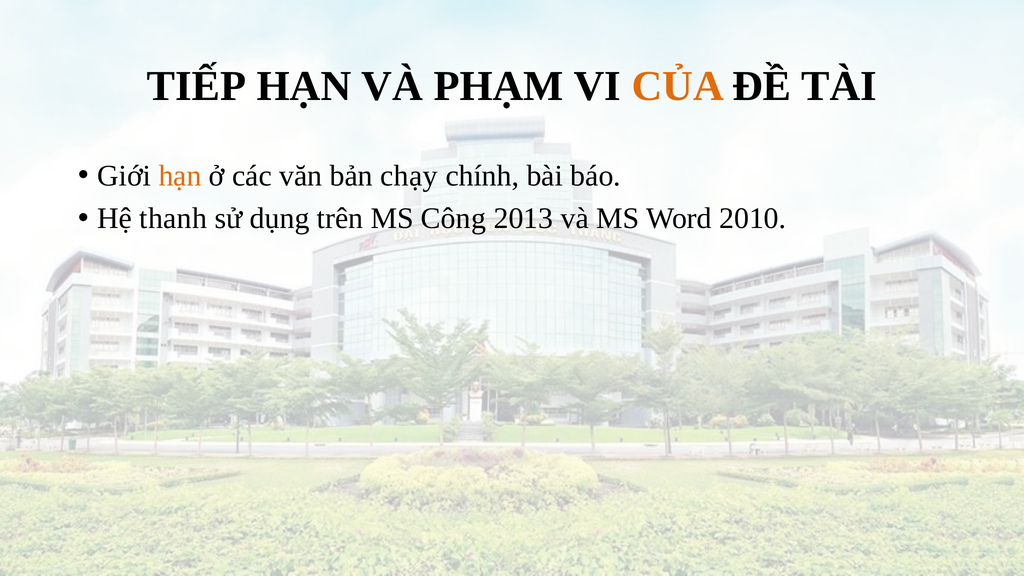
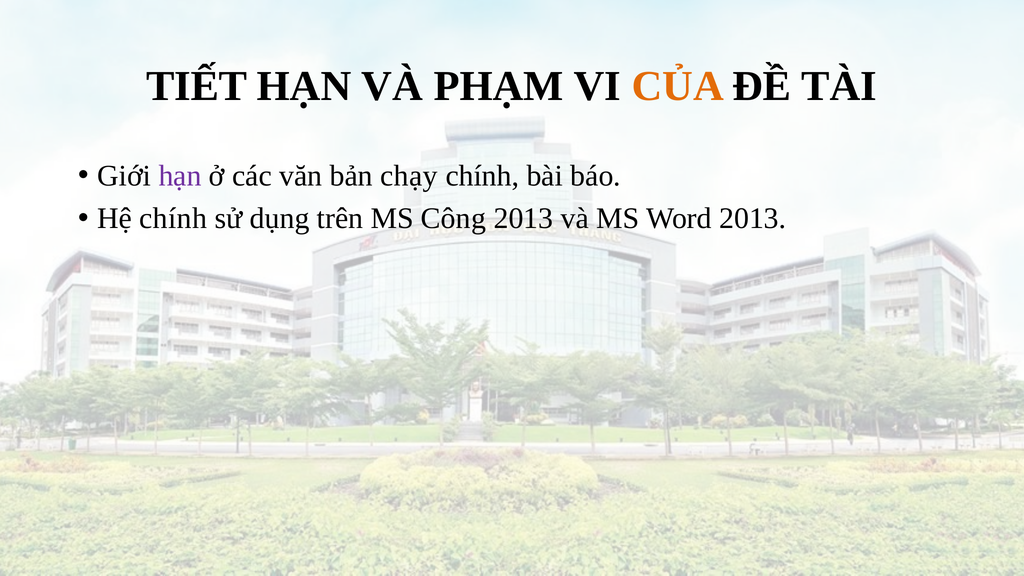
TIẾP: TIẾP -> TIẾT (197, 86)
hạn colour: orange -> purple (180, 176)
Hệ thanh: thanh -> chính (173, 219)
Word 2010: 2010 -> 2013 (753, 219)
